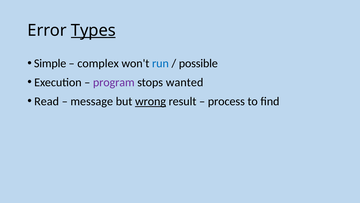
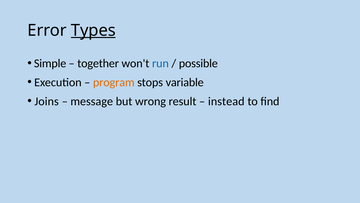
complex: complex -> together (98, 63)
program colour: purple -> orange (114, 82)
wanted: wanted -> variable (185, 82)
Read: Read -> Joins (47, 101)
wrong underline: present -> none (151, 101)
process: process -> instead (226, 101)
